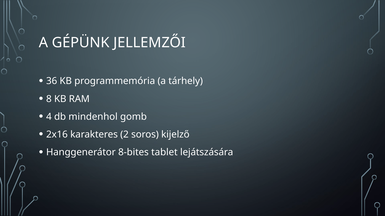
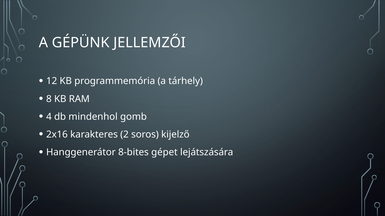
36: 36 -> 12 (52, 81)
tablet: tablet -> gépet (164, 153)
